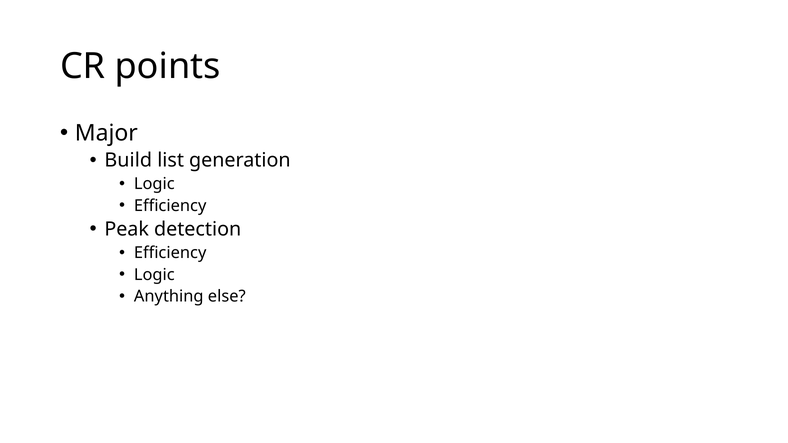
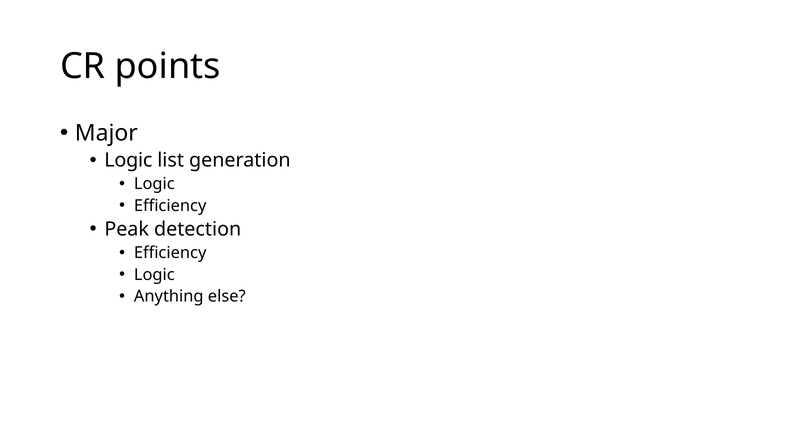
Build: Build -> Logic (128, 160)
